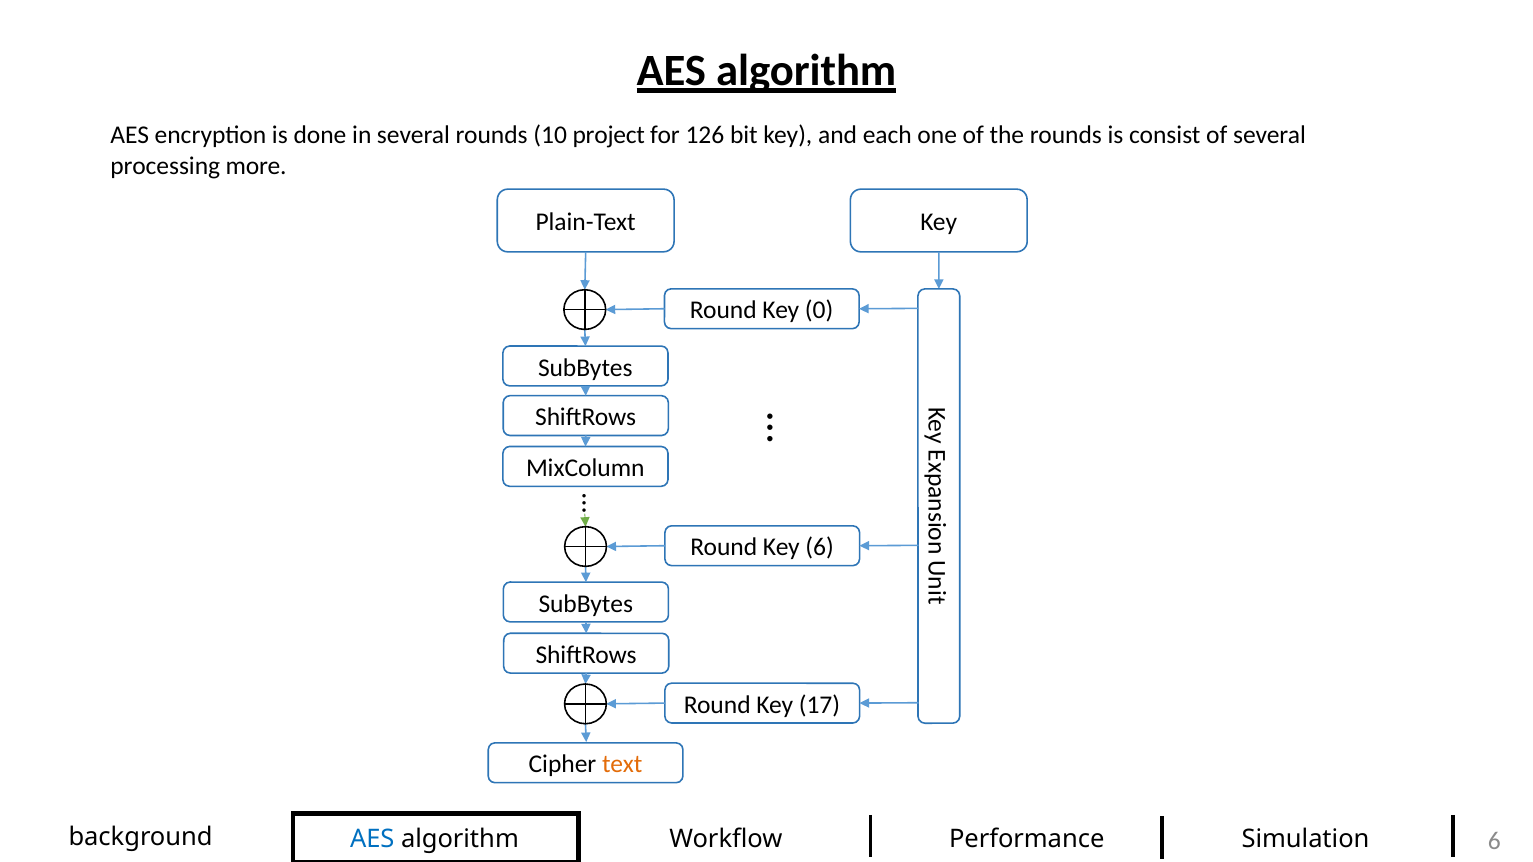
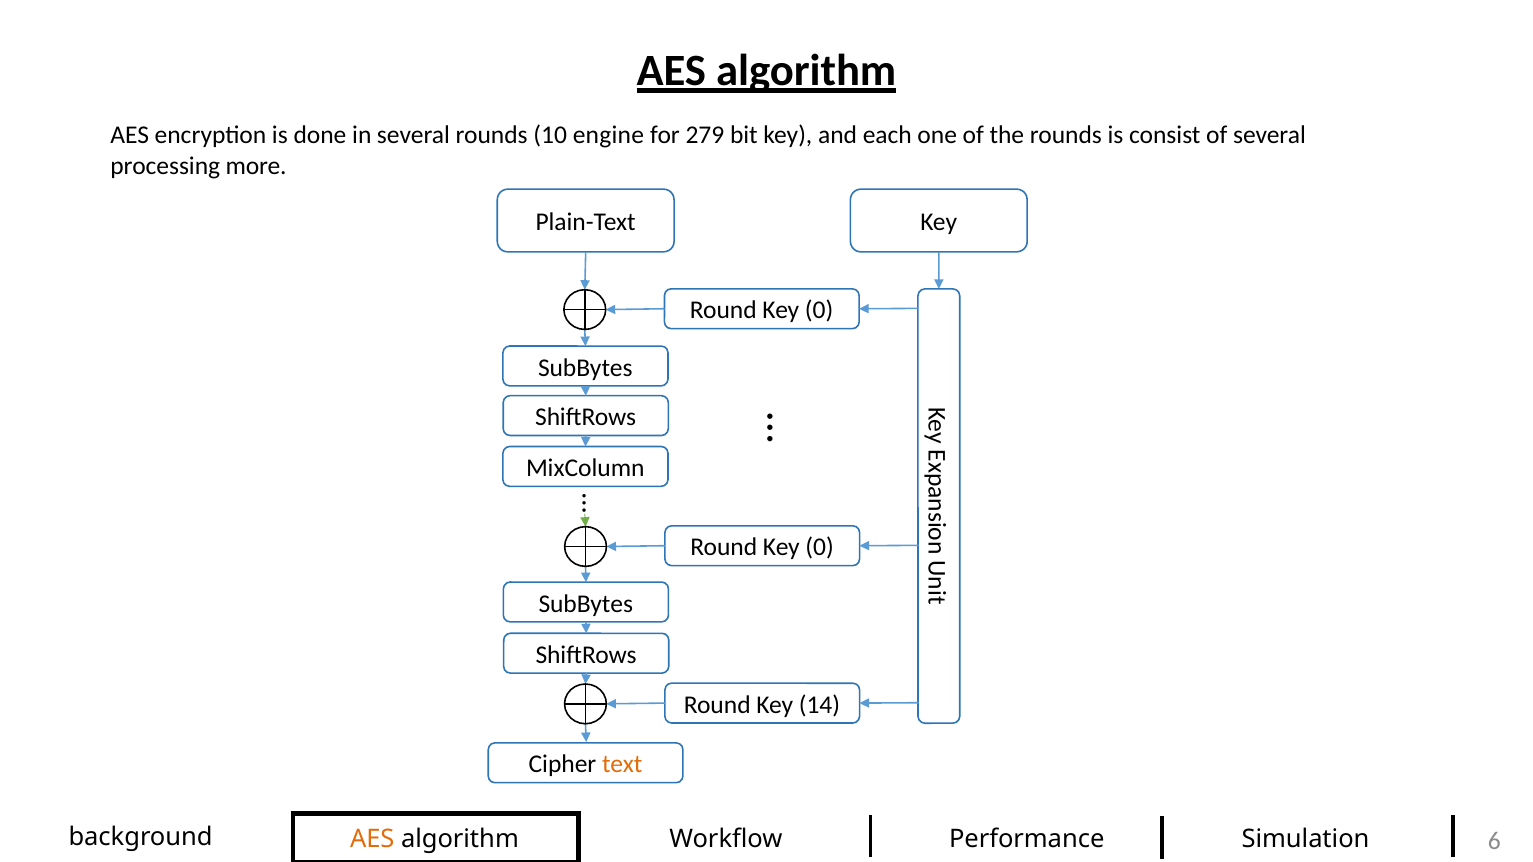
project: project -> engine (608, 135)
126: 126 -> 279 (705, 135)
6: 6 -> 0 (820, 548)
17: 17 -> 14 (820, 705)
AES colour: blue -> orange (372, 839)
